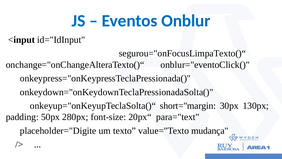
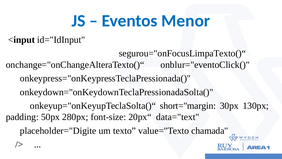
Onblur: Onblur -> Menor (186, 21)
para="text: para="text -> data="text (178, 117)
mudança: mudança -> chamada (210, 130)
